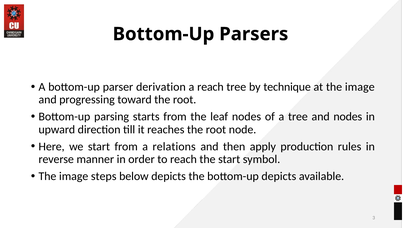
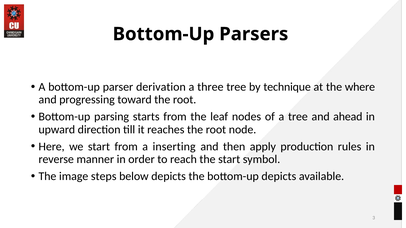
a reach: reach -> three (210, 87)
at the image: image -> where (360, 87)
and nodes: nodes -> ahead (348, 117)
relations: relations -> inserting (174, 147)
